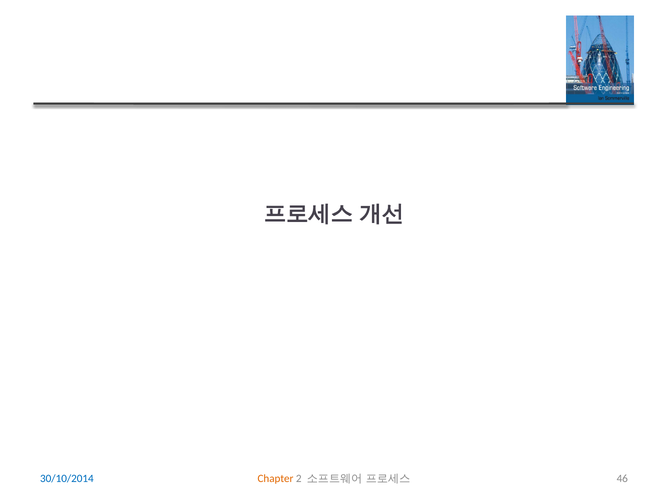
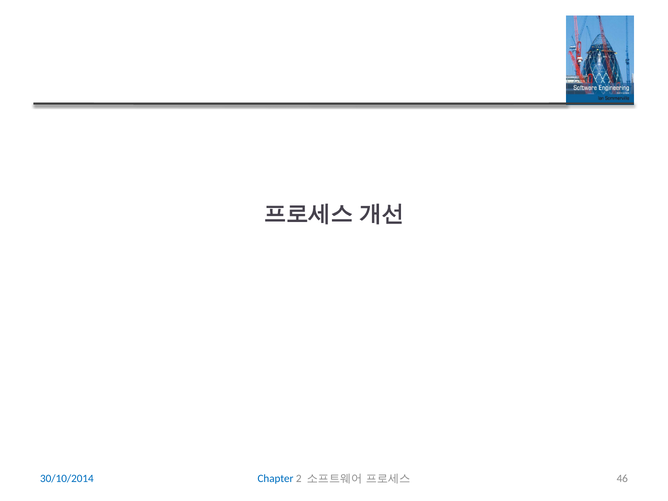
Chapter colour: orange -> blue (276, 478)
